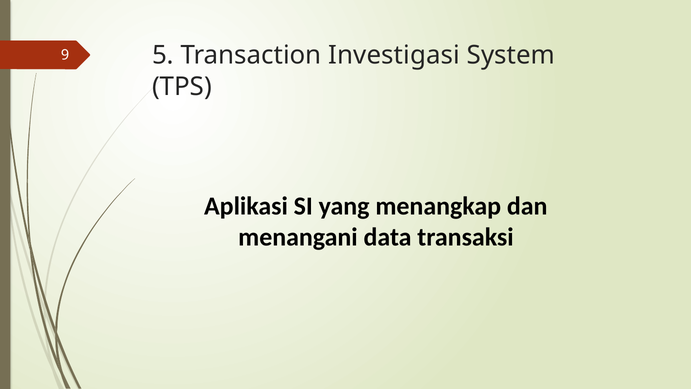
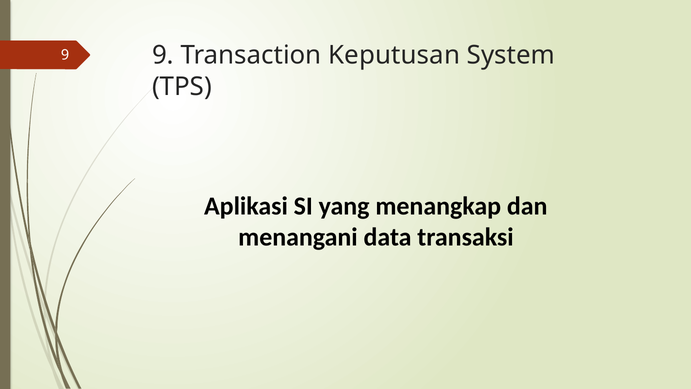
9 5: 5 -> 9 (163, 55)
Investigasi: Investigasi -> Keputusan (394, 55)
